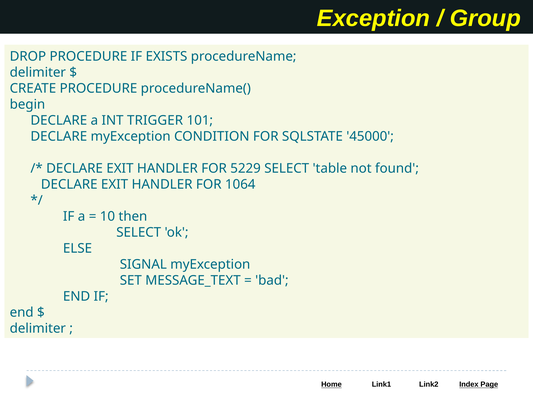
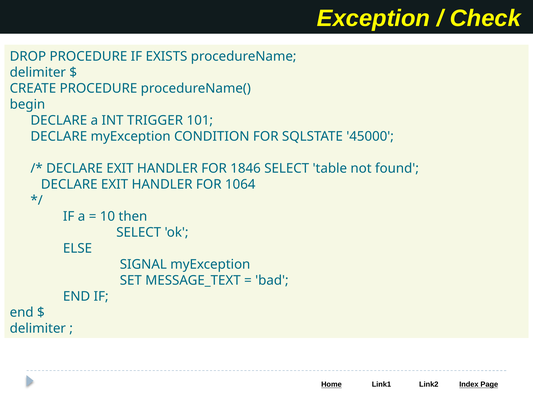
Group: Group -> Check (485, 18)
5229: 5229 -> 1846 (246, 168)
